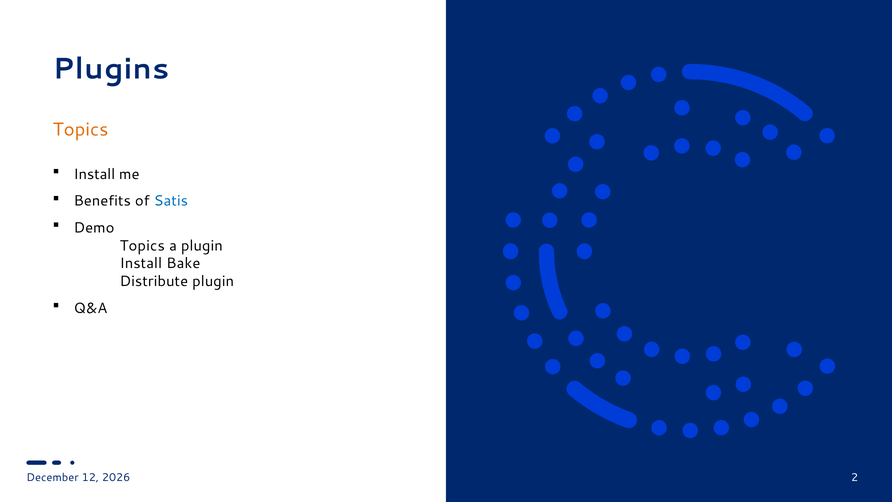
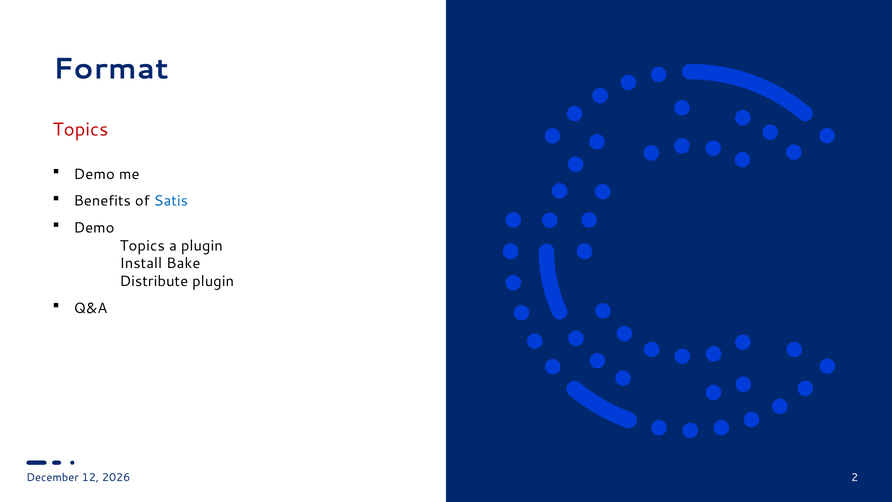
Plugins: Plugins -> Format (111, 69)
Topics colour: orange -> red (81, 130)
Install: Install -> Demo (94, 174)
